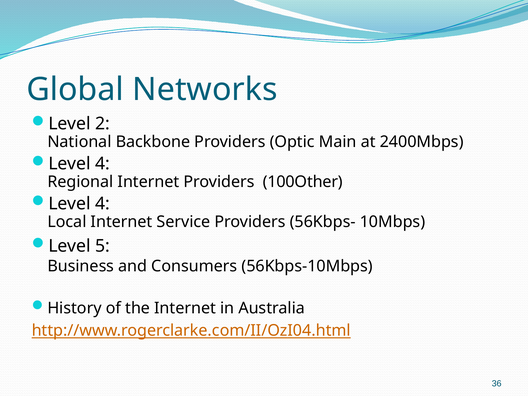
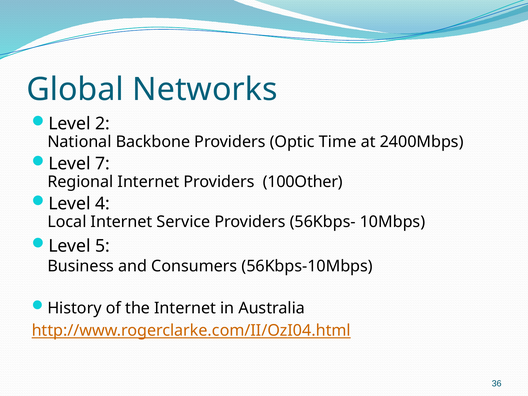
Main: Main -> Time (338, 142)
4: 4 -> 7 (103, 164)
